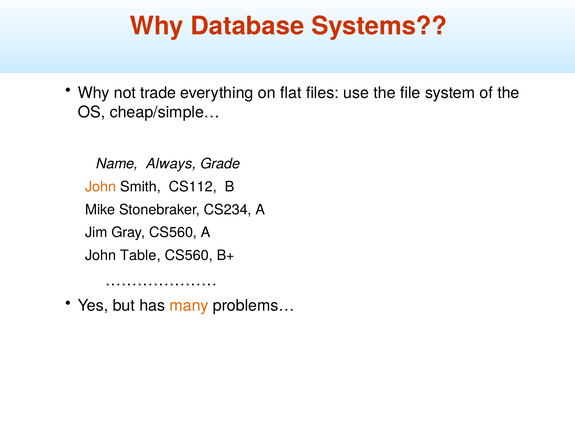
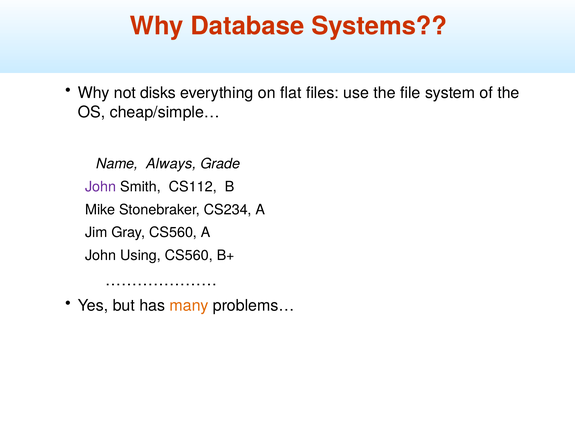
trade: trade -> disks (158, 93)
John colour: orange -> purple (101, 187)
Table: Table -> Using (141, 256)
